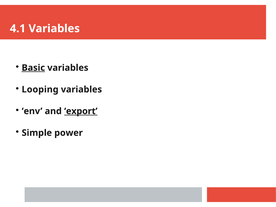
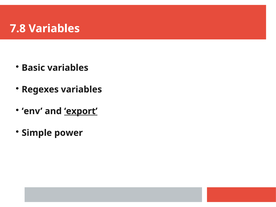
4.1: 4.1 -> 7.8 (18, 29)
Basic underline: present -> none (33, 68)
Looping: Looping -> Regexes (40, 89)
